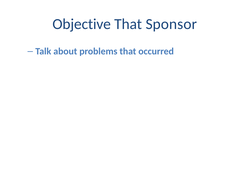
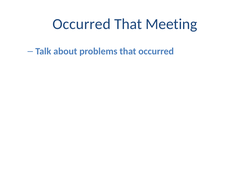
Objective: Objective -> Occurred (82, 24)
Sponsor: Sponsor -> Meeting (171, 24)
